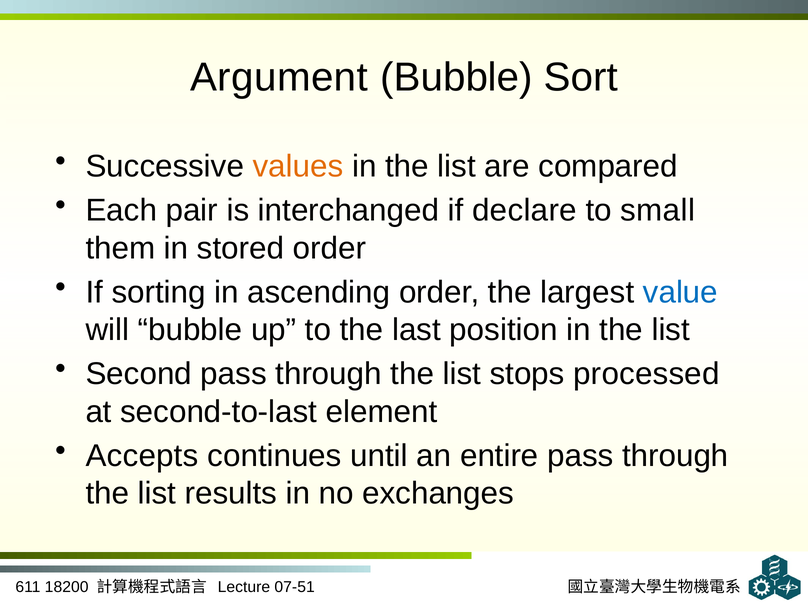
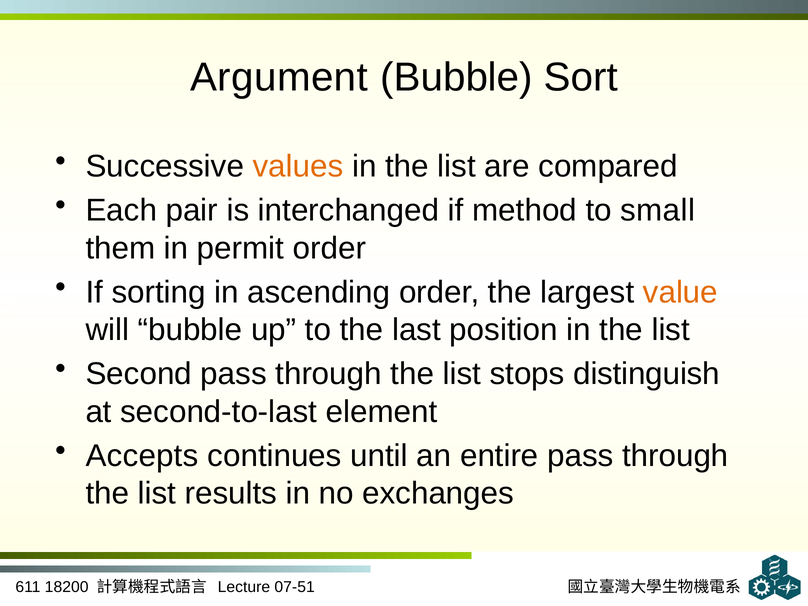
declare: declare -> method (525, 211)
stored: stored -> permit (241, 248)
value colour: blue -> orange (680, 292)
processed: processed -> distinguish (647, 374)
